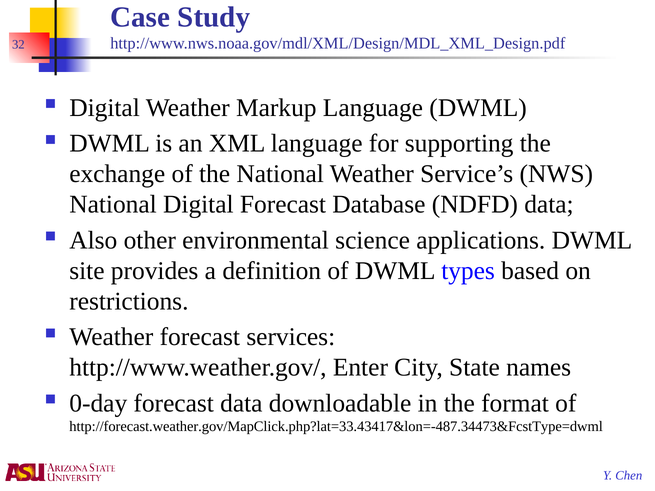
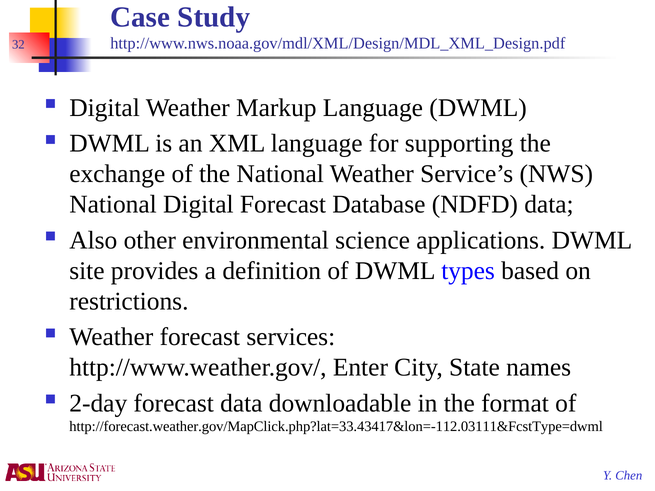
0-day: 0-day -> 2-day (98, 403)
http://forecast.weather.gov/MapClick.php?lat=33.43417&lon=-487.34473&FcstType=dwml: http://forecast.weather.gov/MapClick.php?lat=33.43417&lon=-487.34473&FcstType=dwml -> http://forecast.weather.gov/MapClick.php?lat=33.43417&lon=-112.03111&FcstType=dwml (336, 427)
